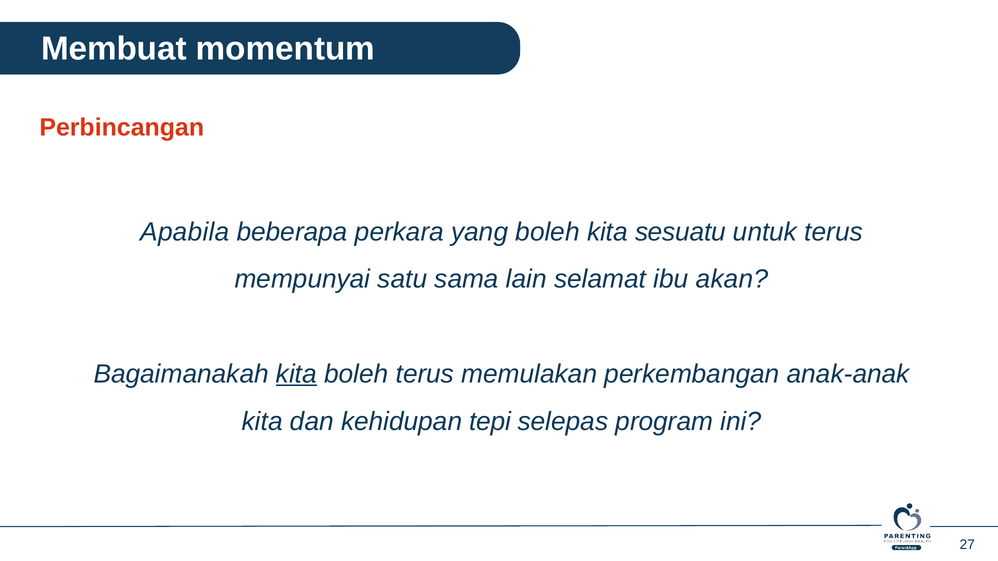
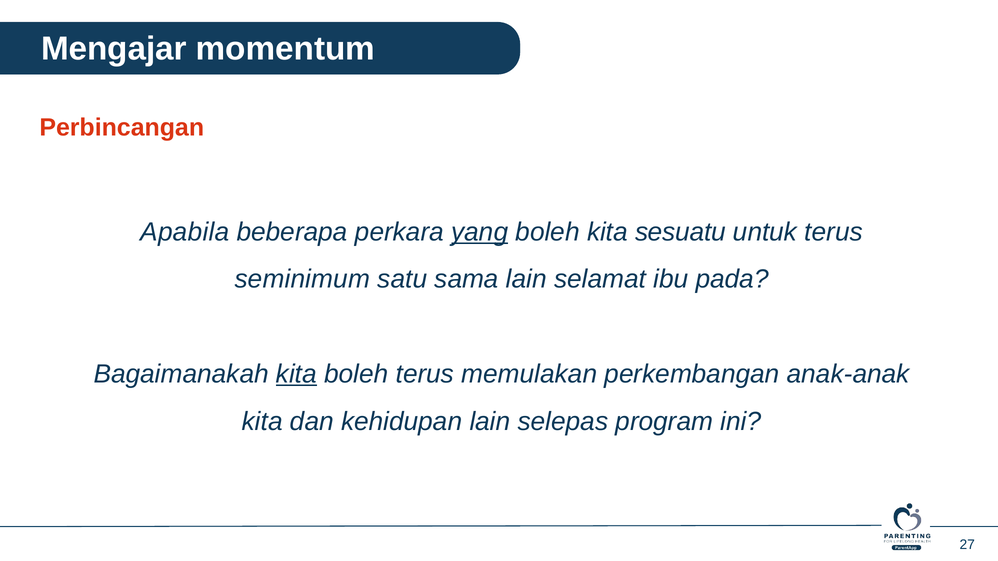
Membuat: Membuat -> Mengajar (114, 49)
yang underline: none -> present (480, 232)
mempunyai: mempunyai -> seminimum (302, 279)
akan: akan -> pada (732, 279)
kehidupan tepi: tepi -> lain (490, 422)
